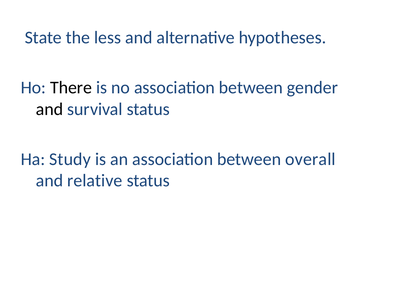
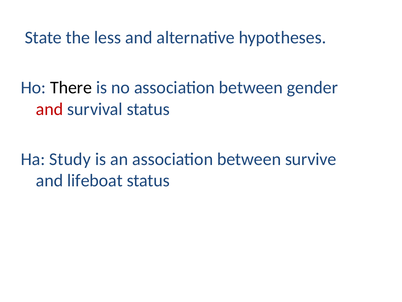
and colour: black -> red (50, 109)
overall: overall -> survive (311, 159)
relative: relative -> lifeboat (95, 180)
